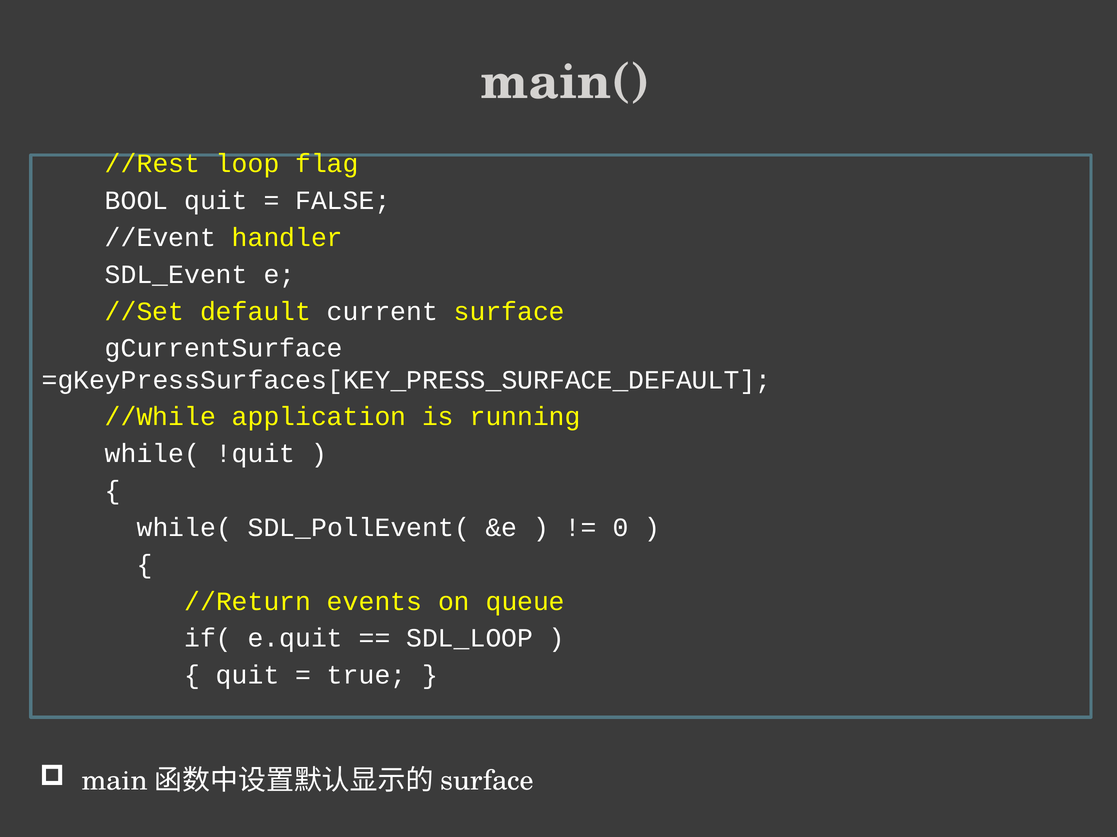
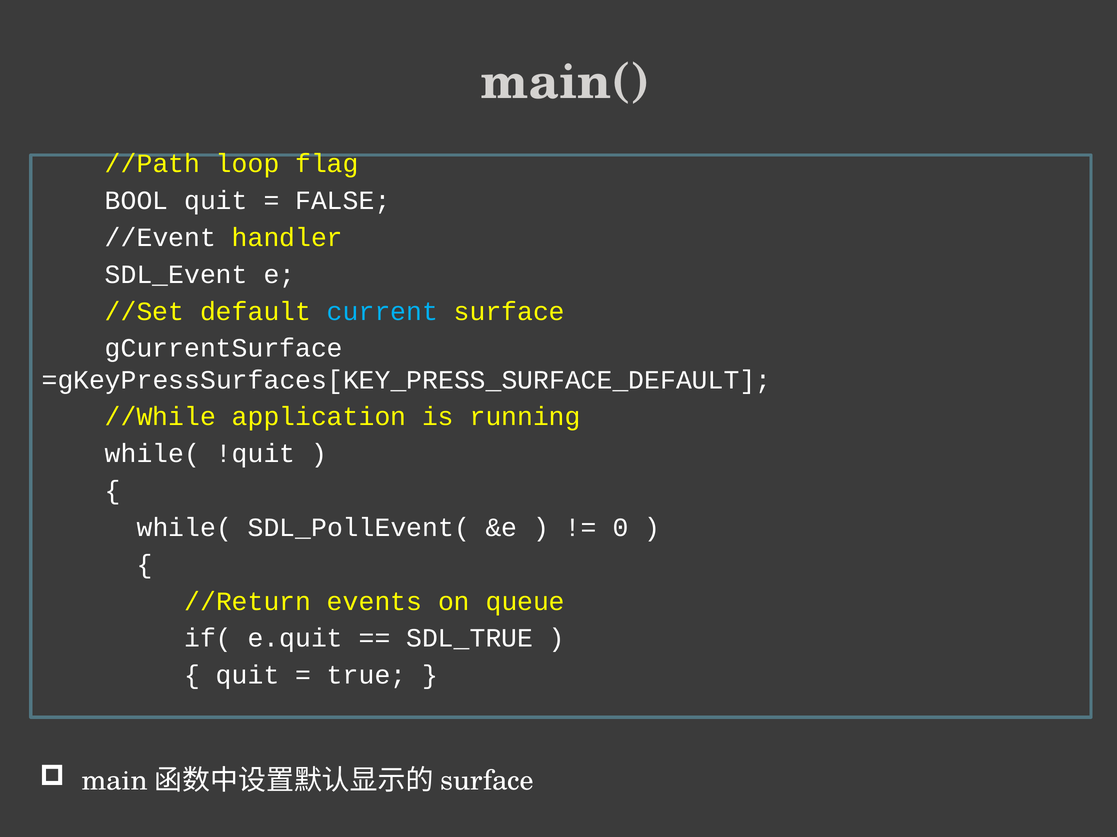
//Rest: //Rest -> //Path (153, 164)
current colour: white -> light blue (382, 312)
SDL_LOOP: SDL_LOOP -> SDL_TRUE (470, 639)
